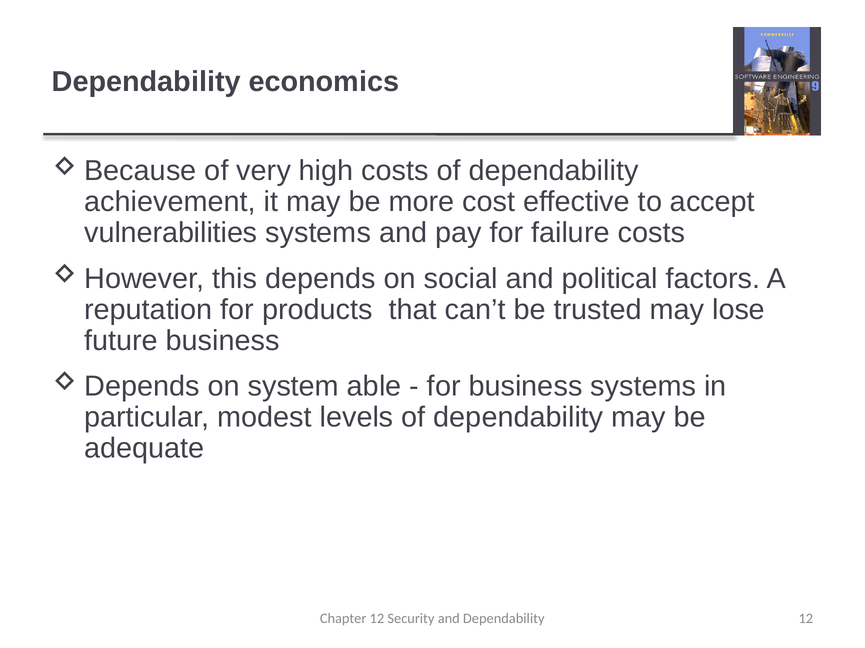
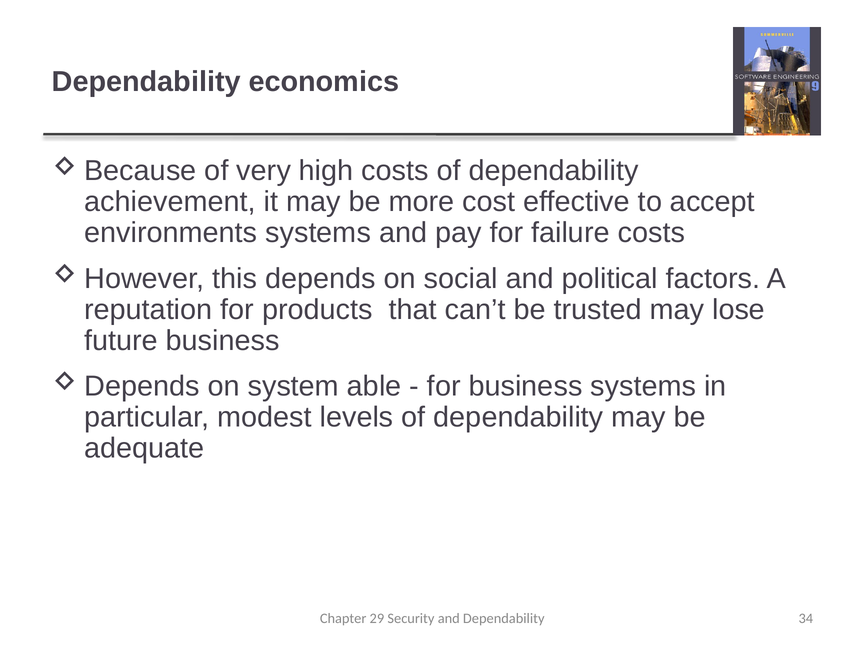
vulnerabilities: vulnerabilities -> environments (171, 233)
Chapter 12: 12 -> 29 (377, 619)
Dependability 12: 12 -> 34 (806, 619)
